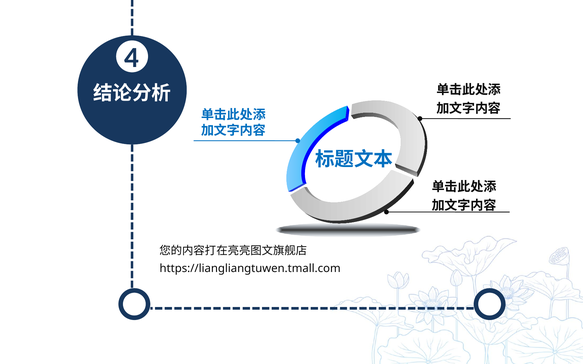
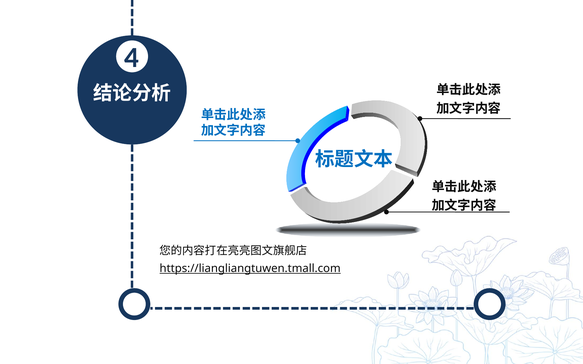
https://liangliangtuwen.tmall.com underline: none -> present (250, 269)
